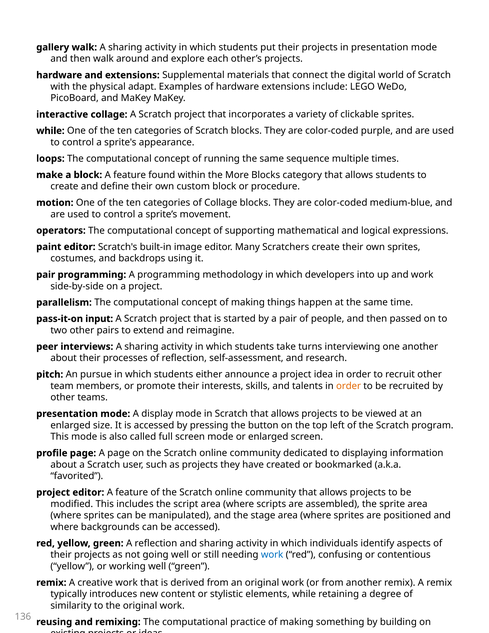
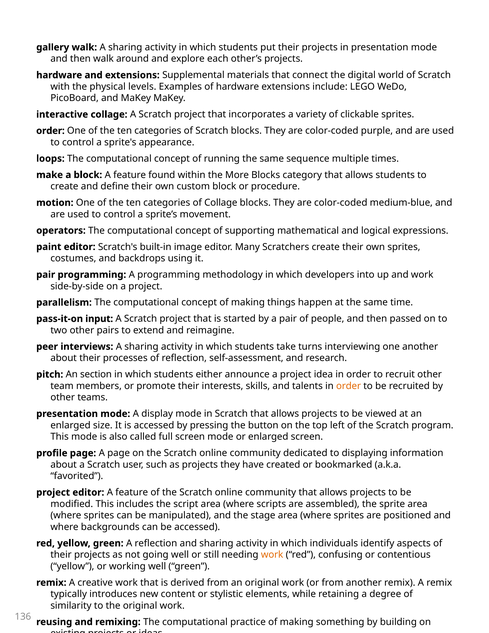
adapt: adapt -> levels (142, 87)
while: while -> order (50, 131)
pursue: pursue -> section (96, 374)
work colour: blue -> orange (272, 555)
